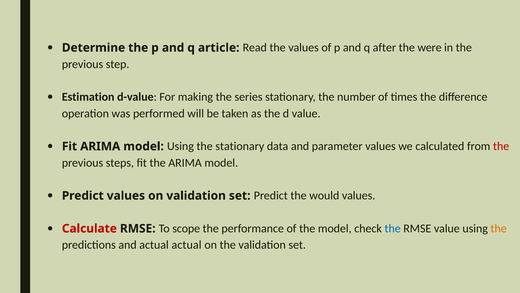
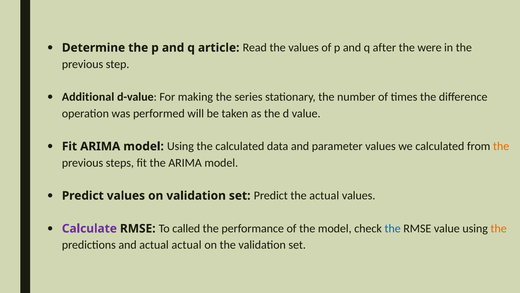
Estimation: Estimation -> Additional (88, 97)
the stationary: stationary -> calculated (240, 146)
the colour: red -> orange (501, 146)
the would: would -> actual (324, 195)
Calculate colour: red -> purple (89, 228)
scope: scope -> called (186, 228)
